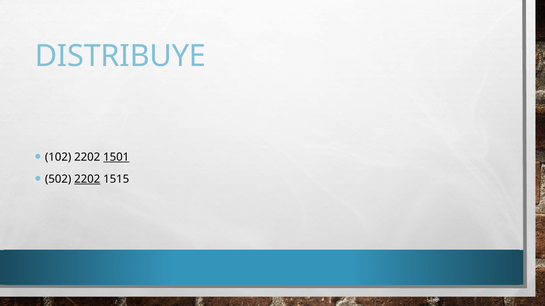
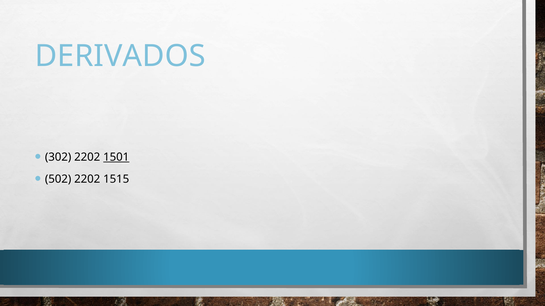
DISTRIBUYE: DISTRIBUYE -> DERIVADOS (120, 56)
102: 102 -> 302 (58, 157)
2202 underline: present -> none (87, 179)
